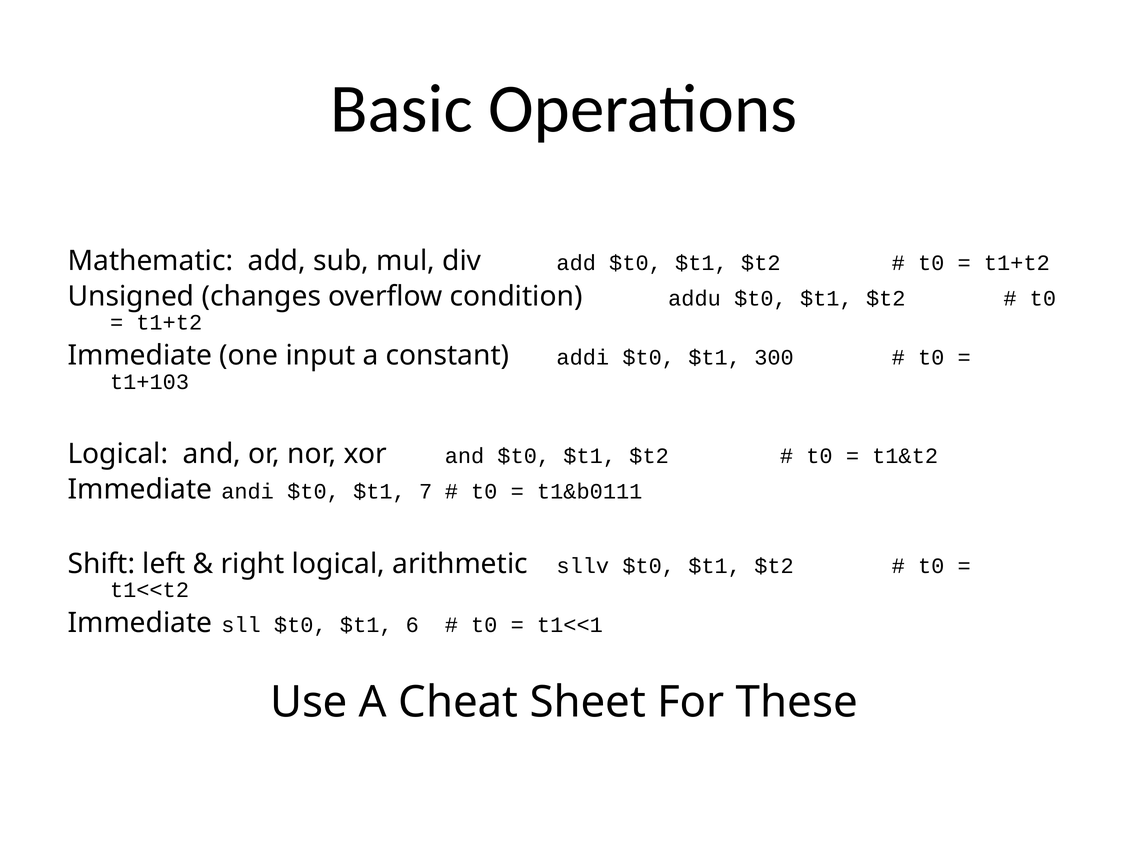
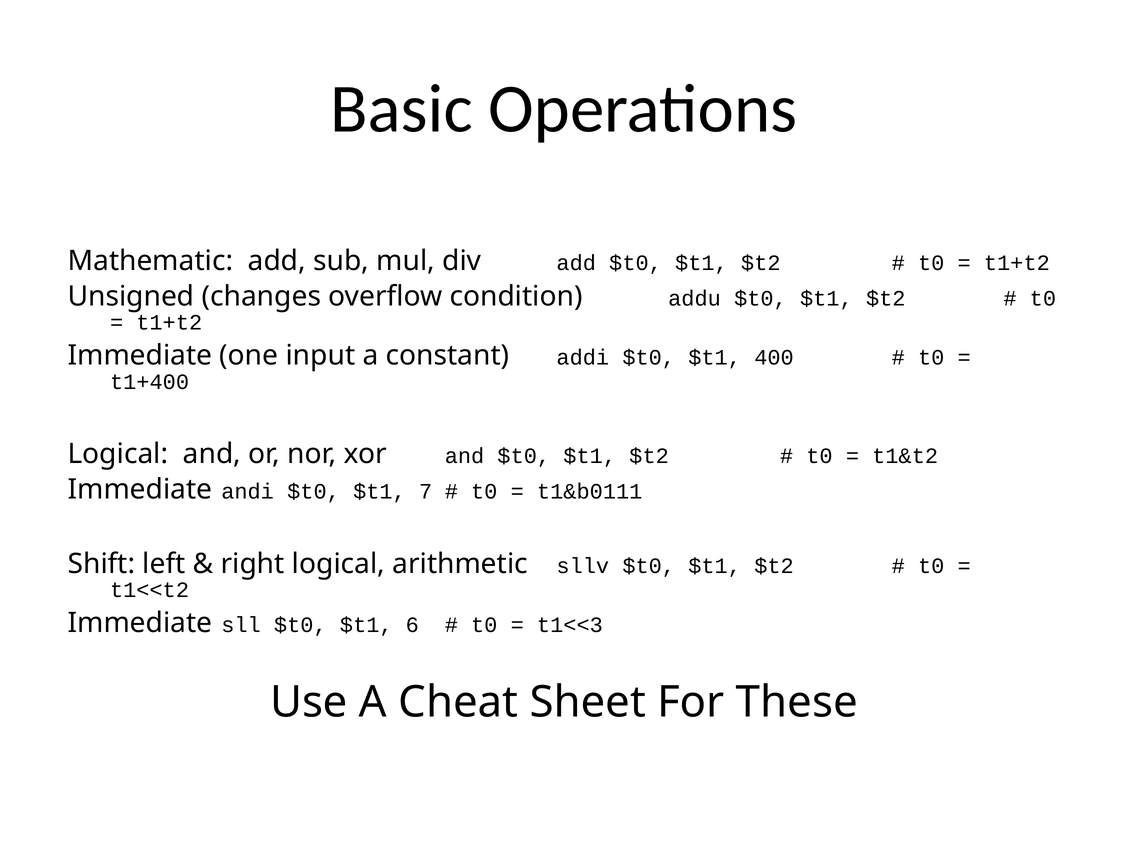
300: 300 -> 400 (774, 358)
t1+103: t1+103 -> t1+400 (150, 382)
t1<<1: t1<<1 -> t1<<3 (570, 625)
